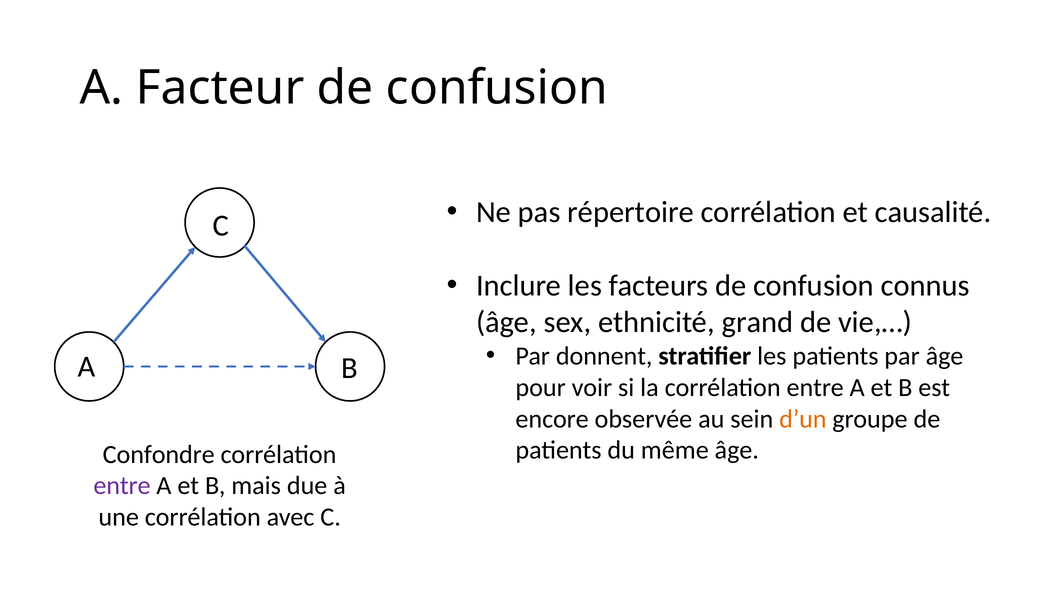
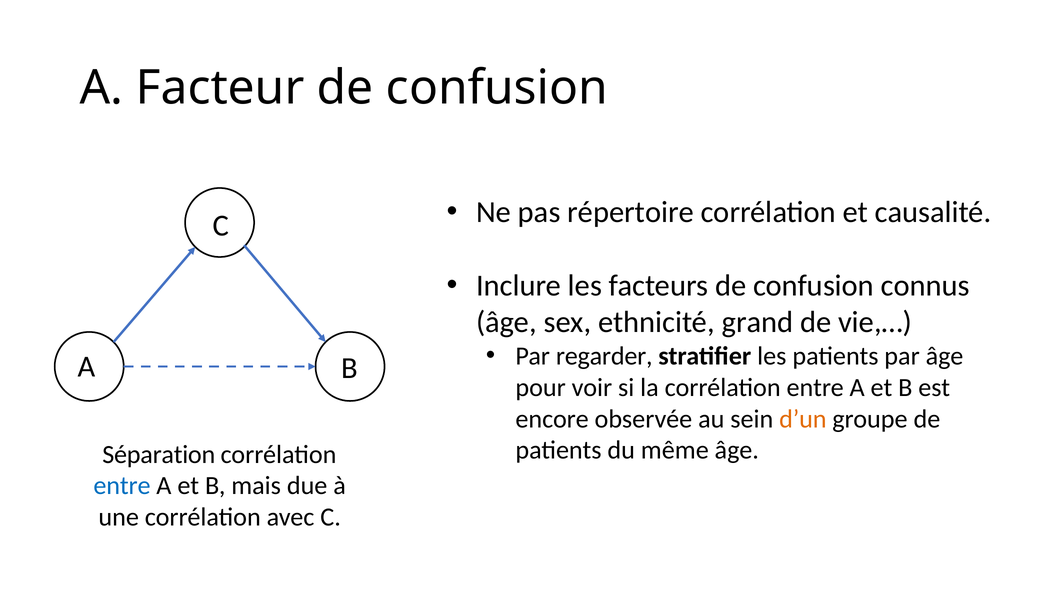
donnent: donnent -> regarder (604, 356)
Confondre: Confondre -> Séparation (159, 454)
entre colour: purple -> blue (122, 486)
